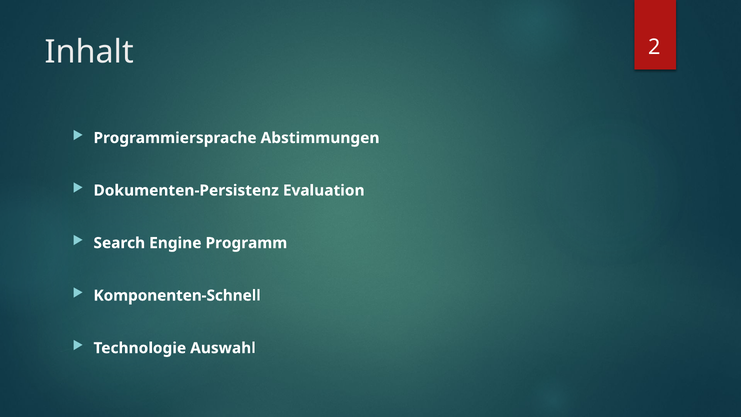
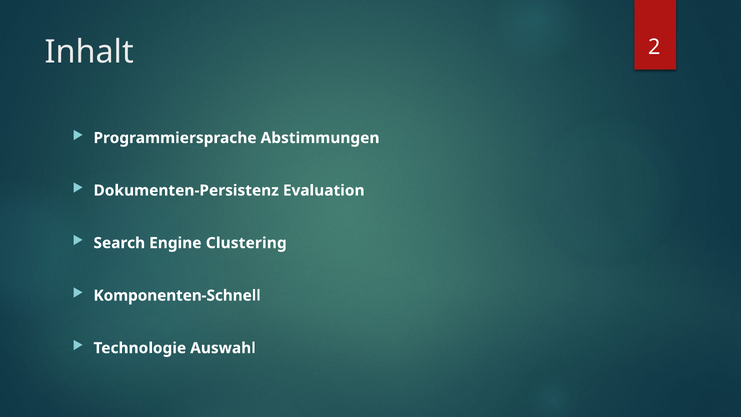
Programm: Programm -> Clustering (246, 243)
